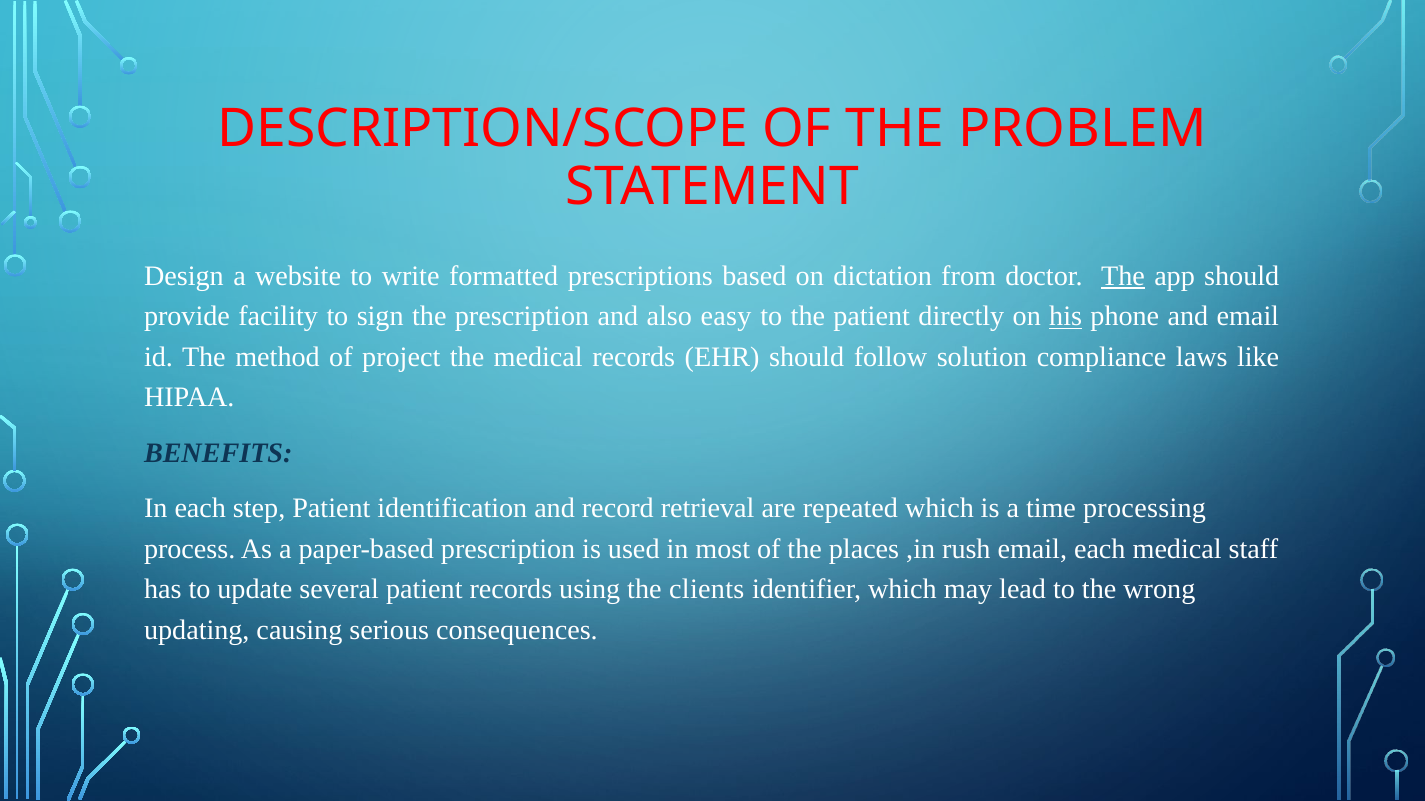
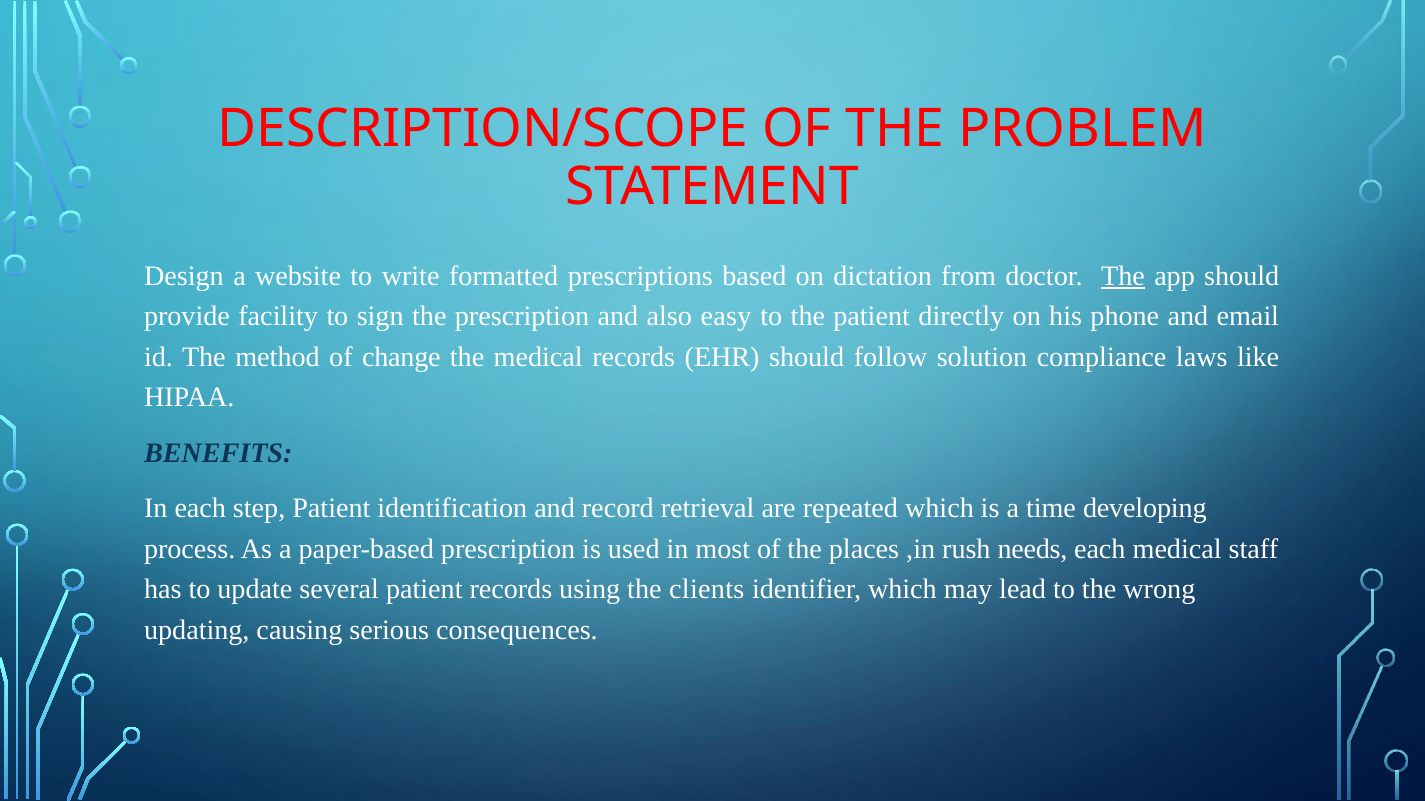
his underline: present -> none (1066, 317)
project: project -> change (401, 357)
processing: processing -> developing (1145, 509)
rush email: email -> needs (1032, 549)
